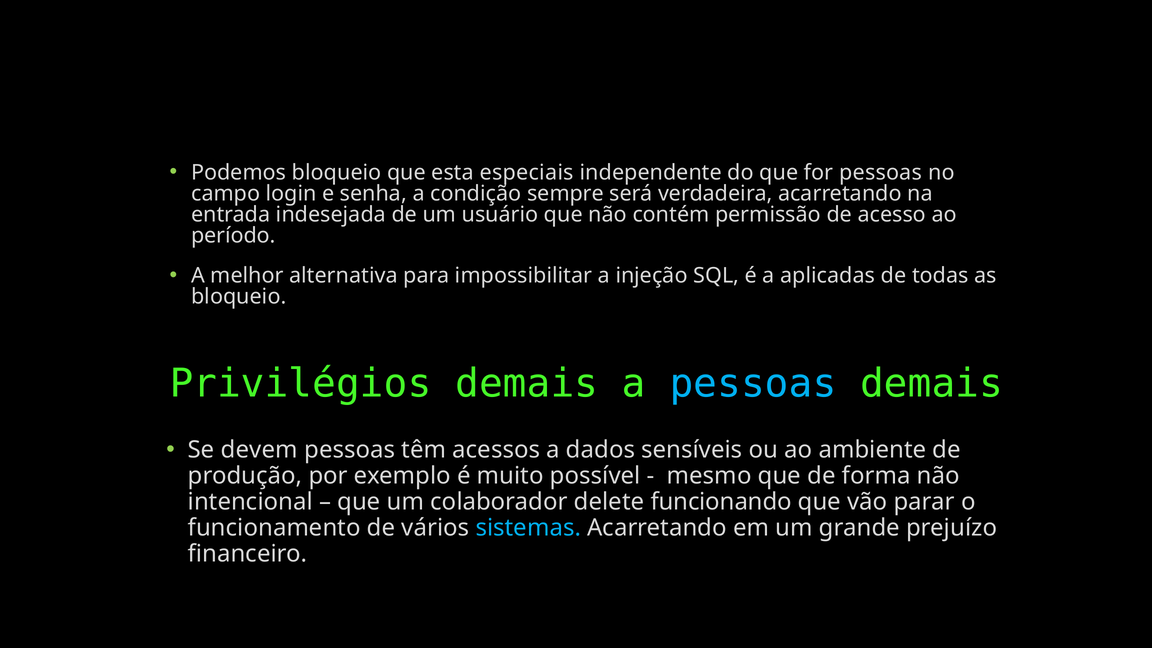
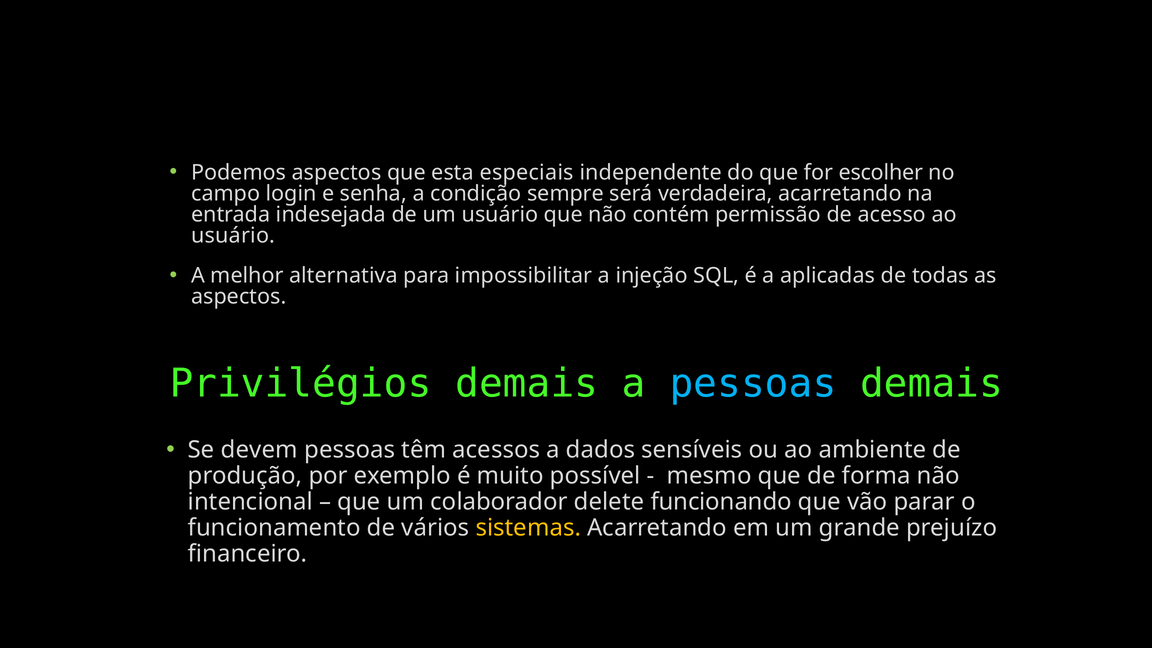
Podemos bloqueio: bloqueio -> aspectos (337, 172)
for pessoas: pessoas -> escolher (881, 172)
período: período -> usuário (233, 235)
bloqueio: bloqueio -> aspectos (239, 297)
sistemas colour: light blue -> yellow (528, 528)
